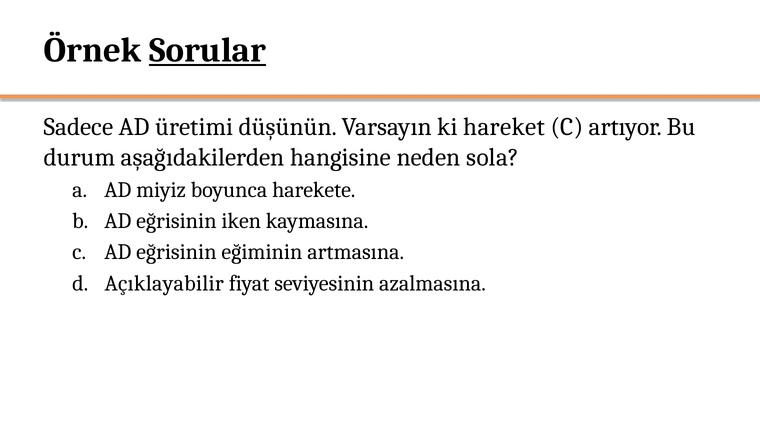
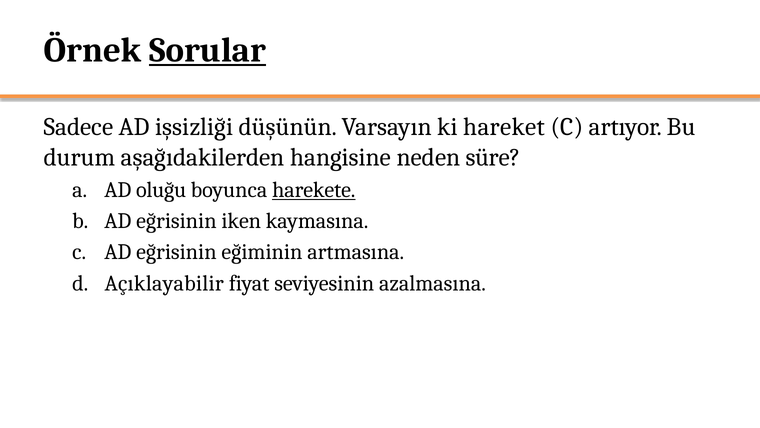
üretimi: üretimi -> işsizliği (194, 127)
sola: sola -> süre (493, 157)
miyiz: miyiz -> oluğu (161, 190)
harekete underline: none -> present (314, 190)
